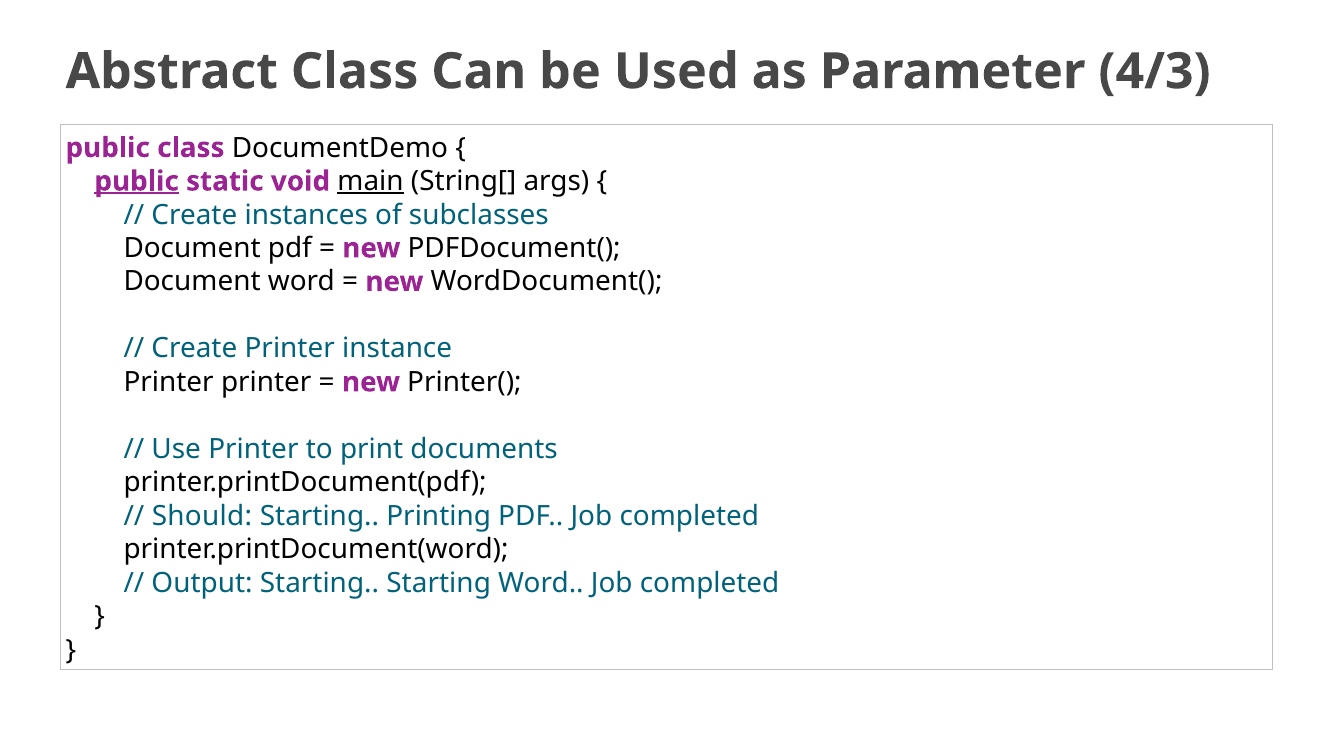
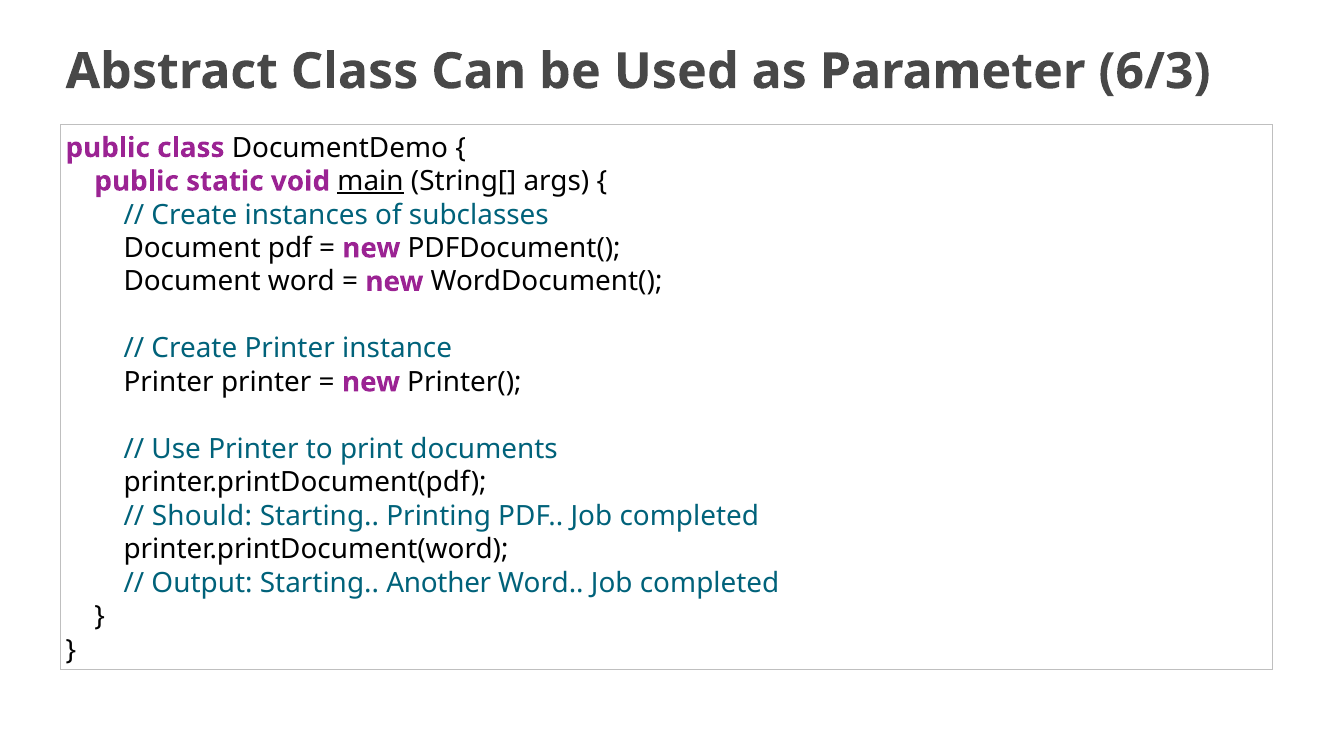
4/3: 4/3 -> 6/3 (1155, 72)
public underline: present -> none (137, 181)
Starting Starting: Starting -> Another (439, 583)
